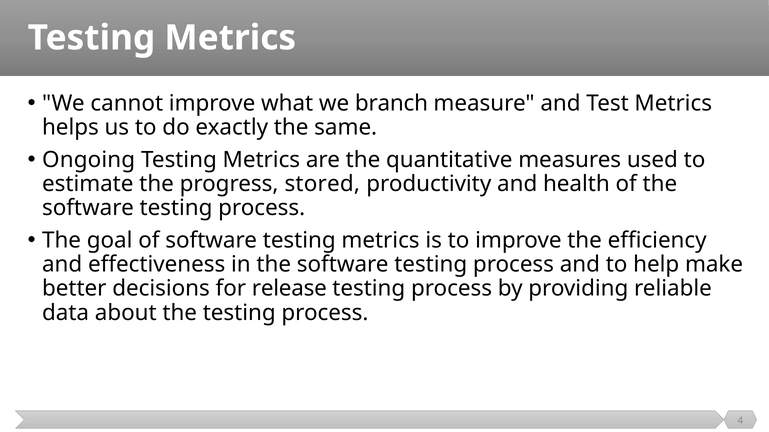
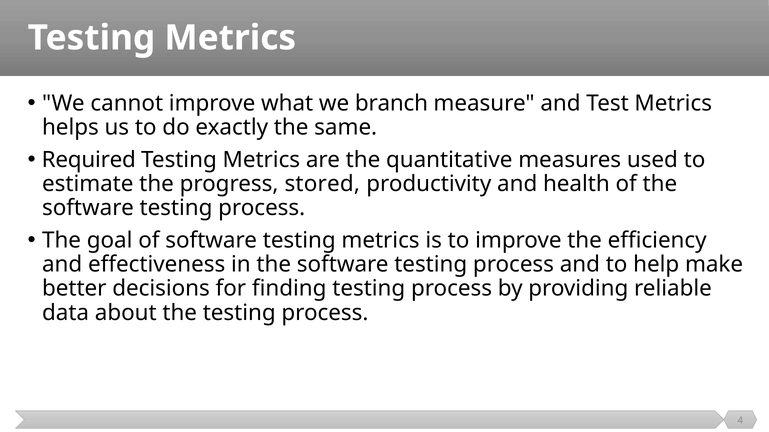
Ongoing: Ongoing -> Required (89, 160)
release: release -> finding (289, 289)
